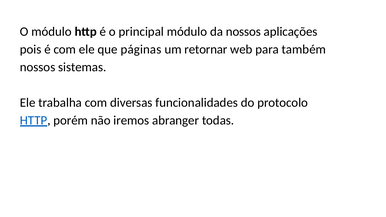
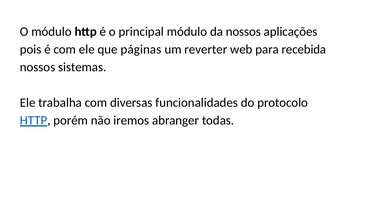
retornar: retornar -> reverter (206, 49)
também: também -> recebida (304, 49)
